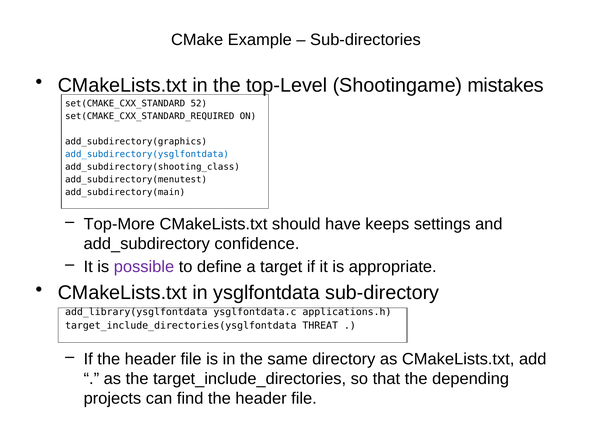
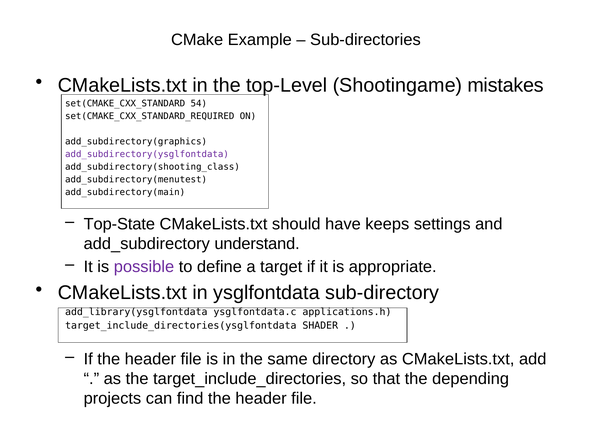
52: 52 -> 54 (199, 104)
add_subdirectory(ysglfontdata colour: blue -> purple (147, 154)
Top-More: Top-More -> Top-State (119, 224)
confidence: confidence -> understand (257, 244)
THREAT: THREAT -> SHADER (320, 326)
